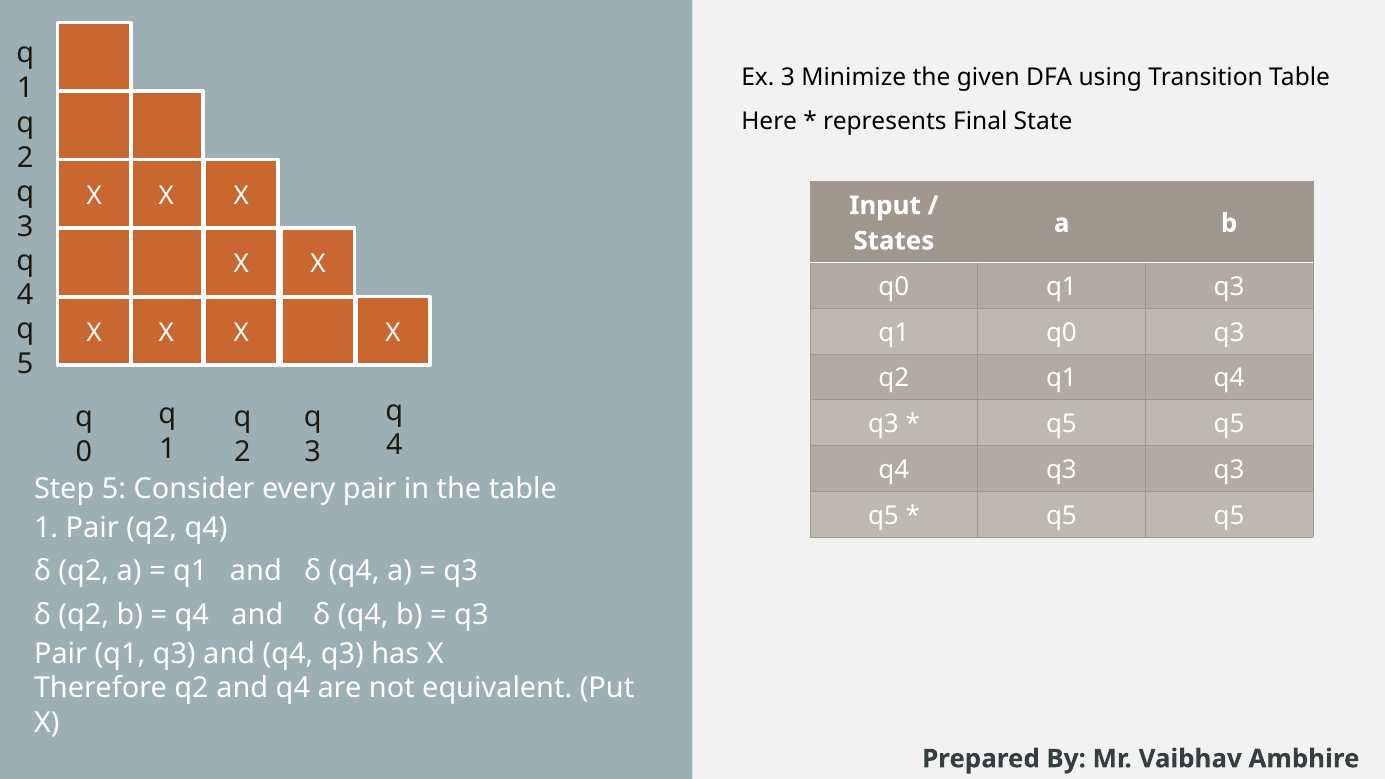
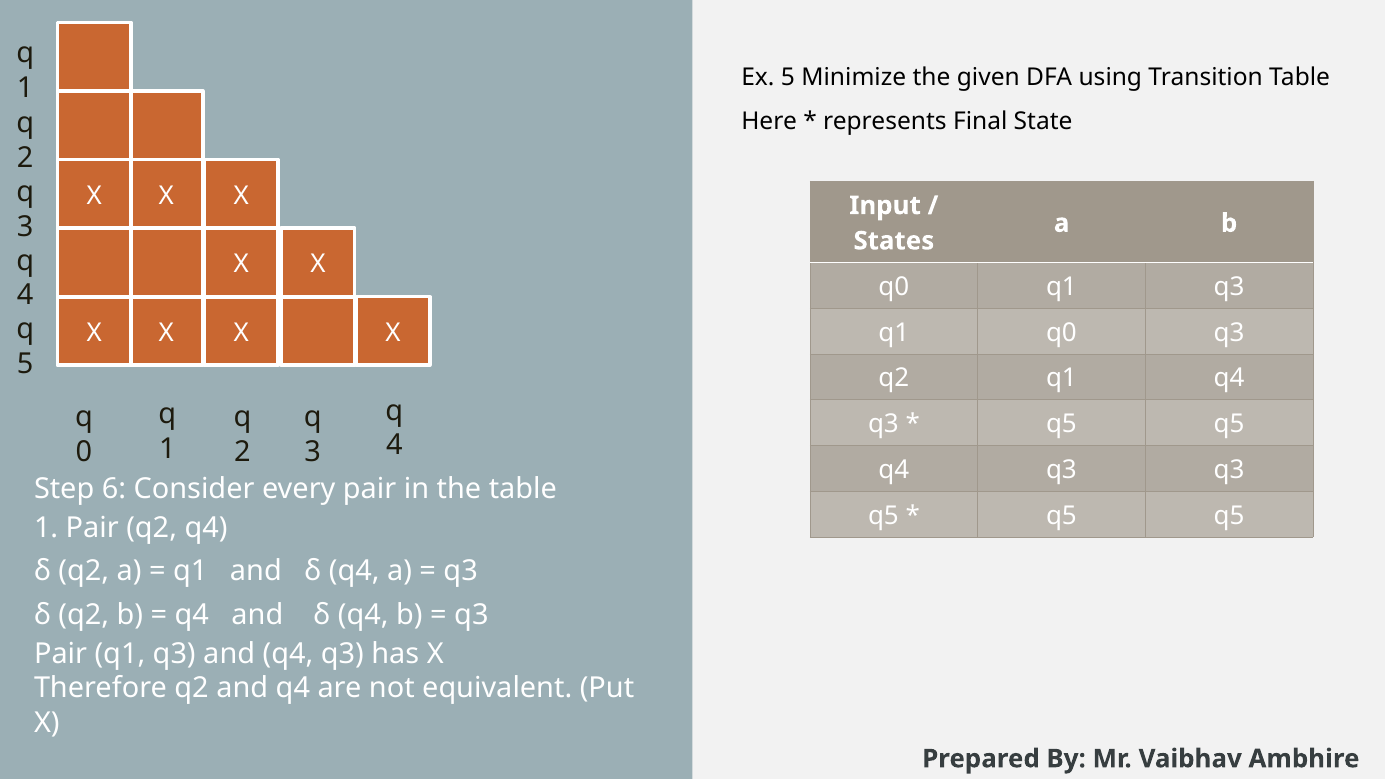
Ex 3: 3 -> 5 (788, 77)
Step 5: 5 -> 6 (114, 489)
